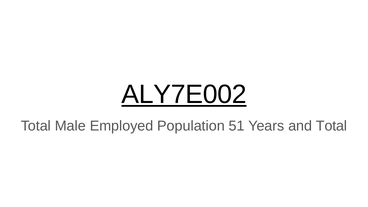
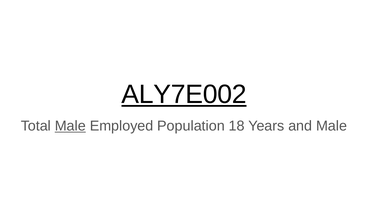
Male underline: none -> present (70, 126)
51: 51 -> 18 (237, 126)
and Total: Total -> Male (331, 126)
